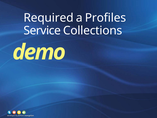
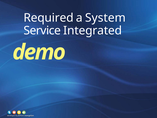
Profiles: Profiles -> System (105, 18)
Collections: Collections -> Integrated (93, 31)
